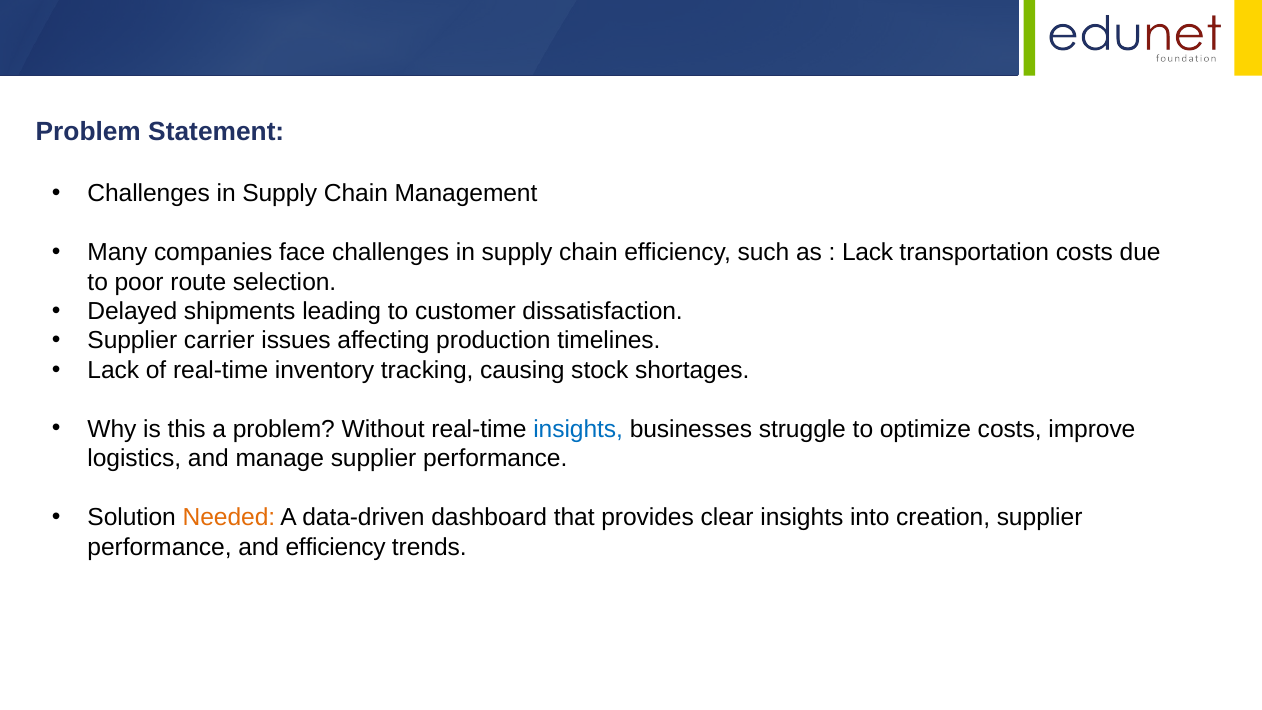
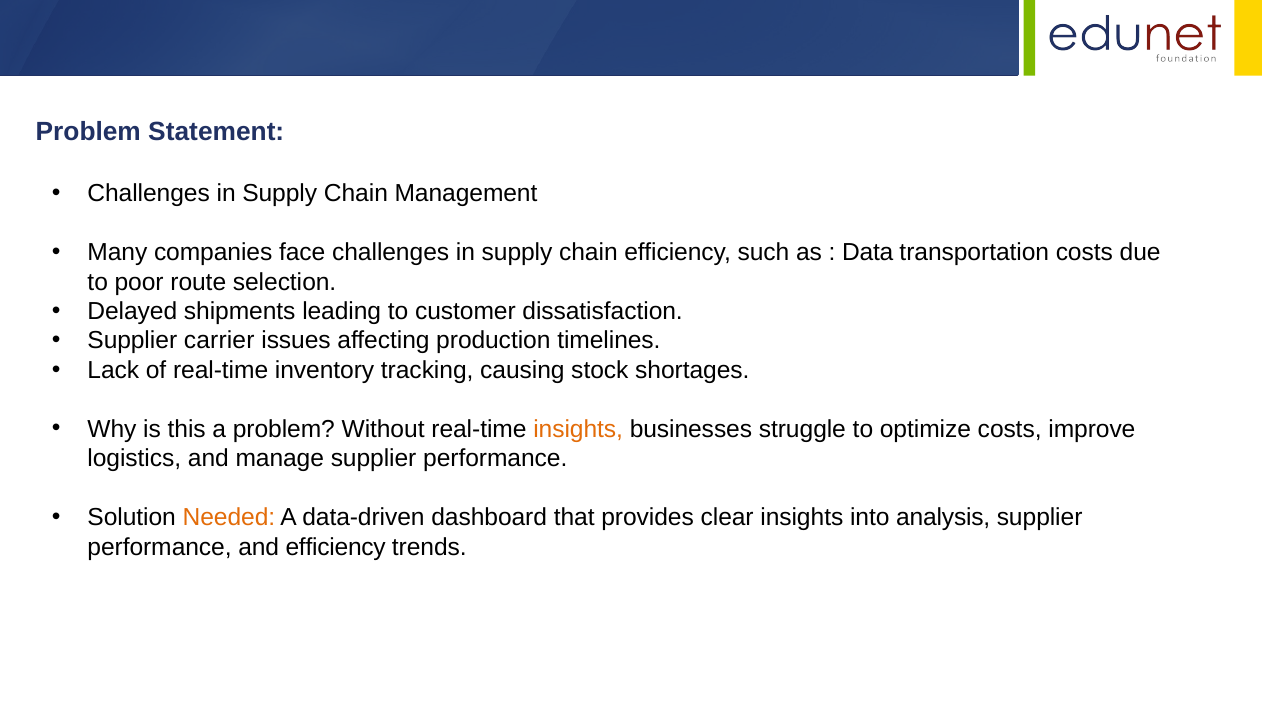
Lack: Lack -> Data (868, 253)
insights colour: blue -> orange (578, 429)
creation: creation -> analysis (943, 517)
